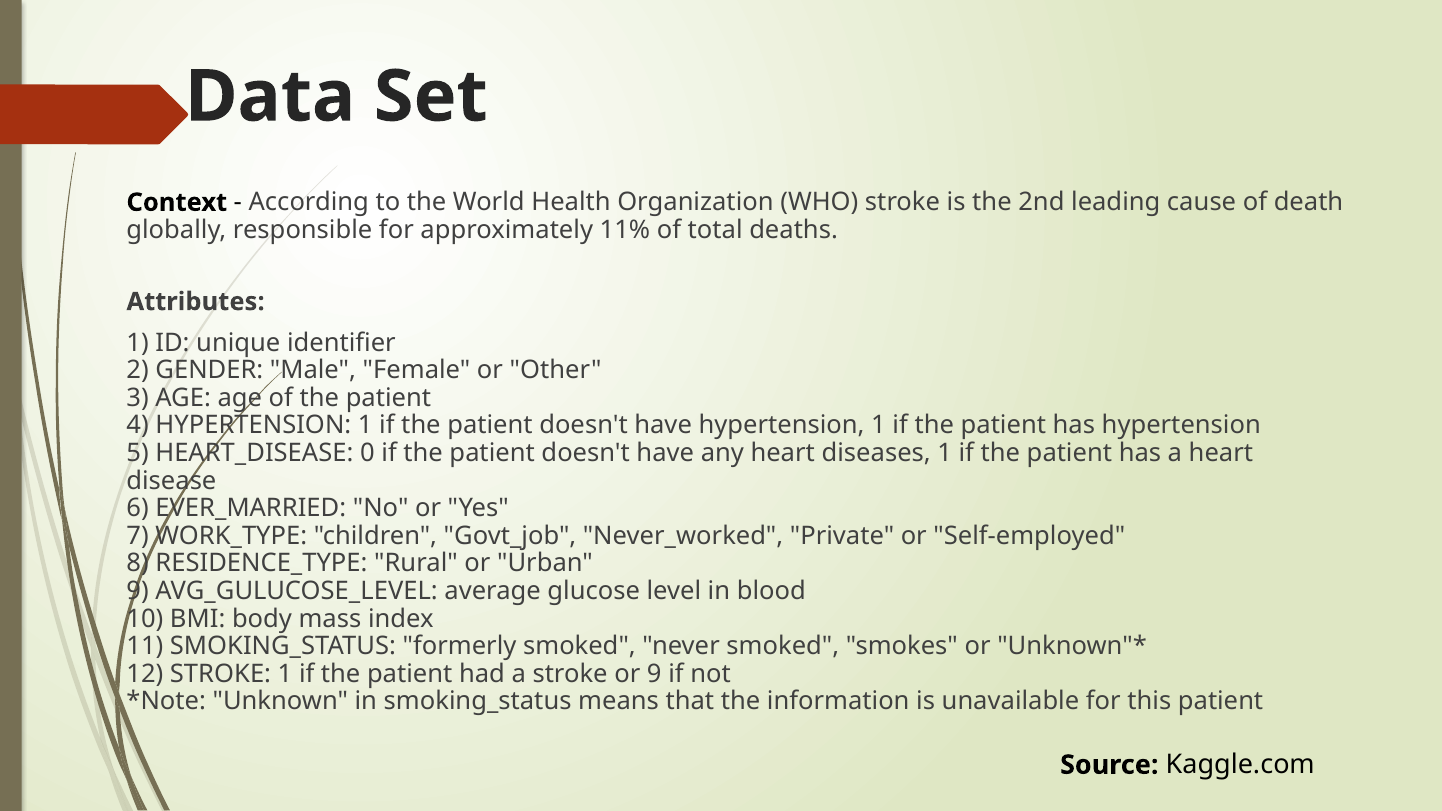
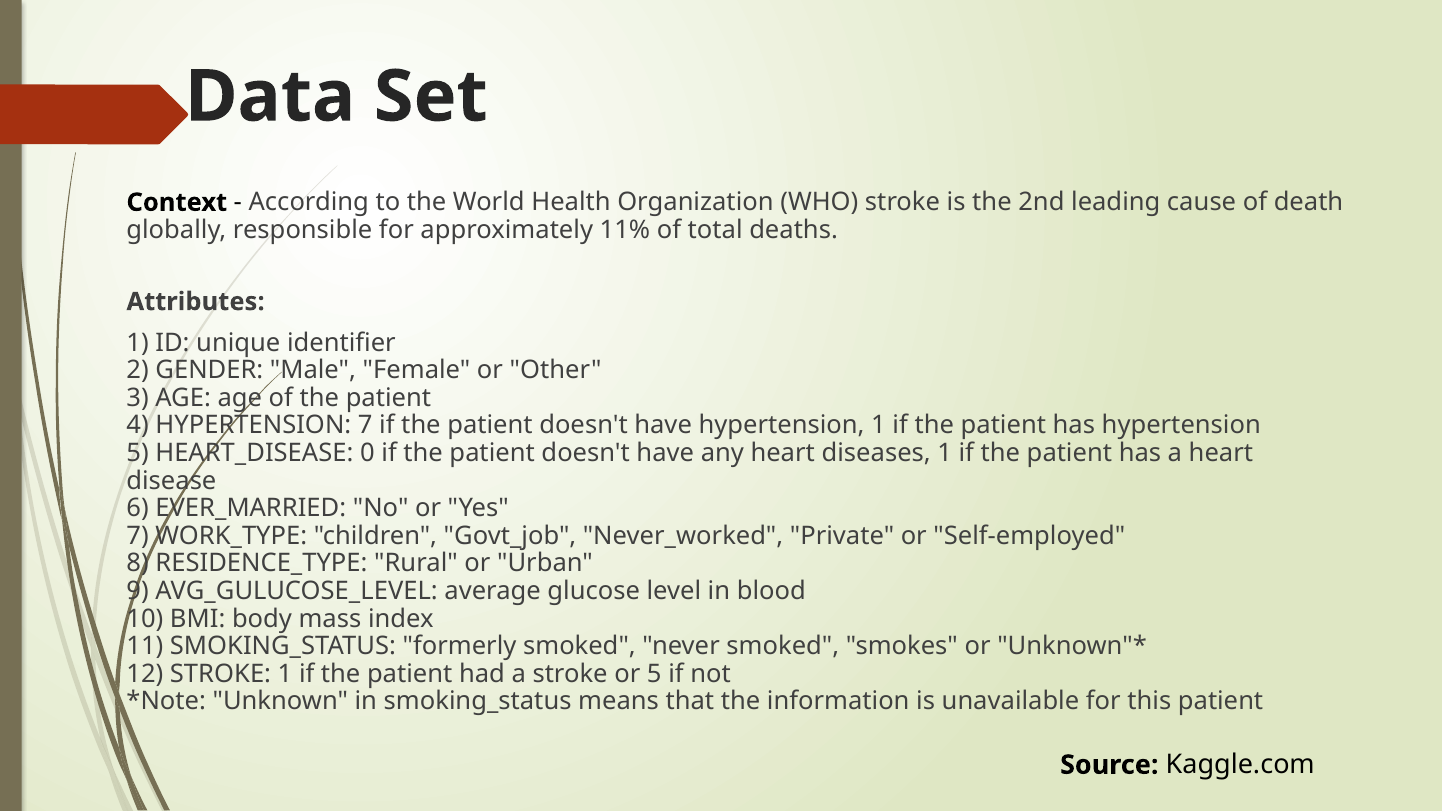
4 HYPERTENSION 1: 1 -> 7 (365, 426)
or 9: 9 -> 5 (654, 674)
